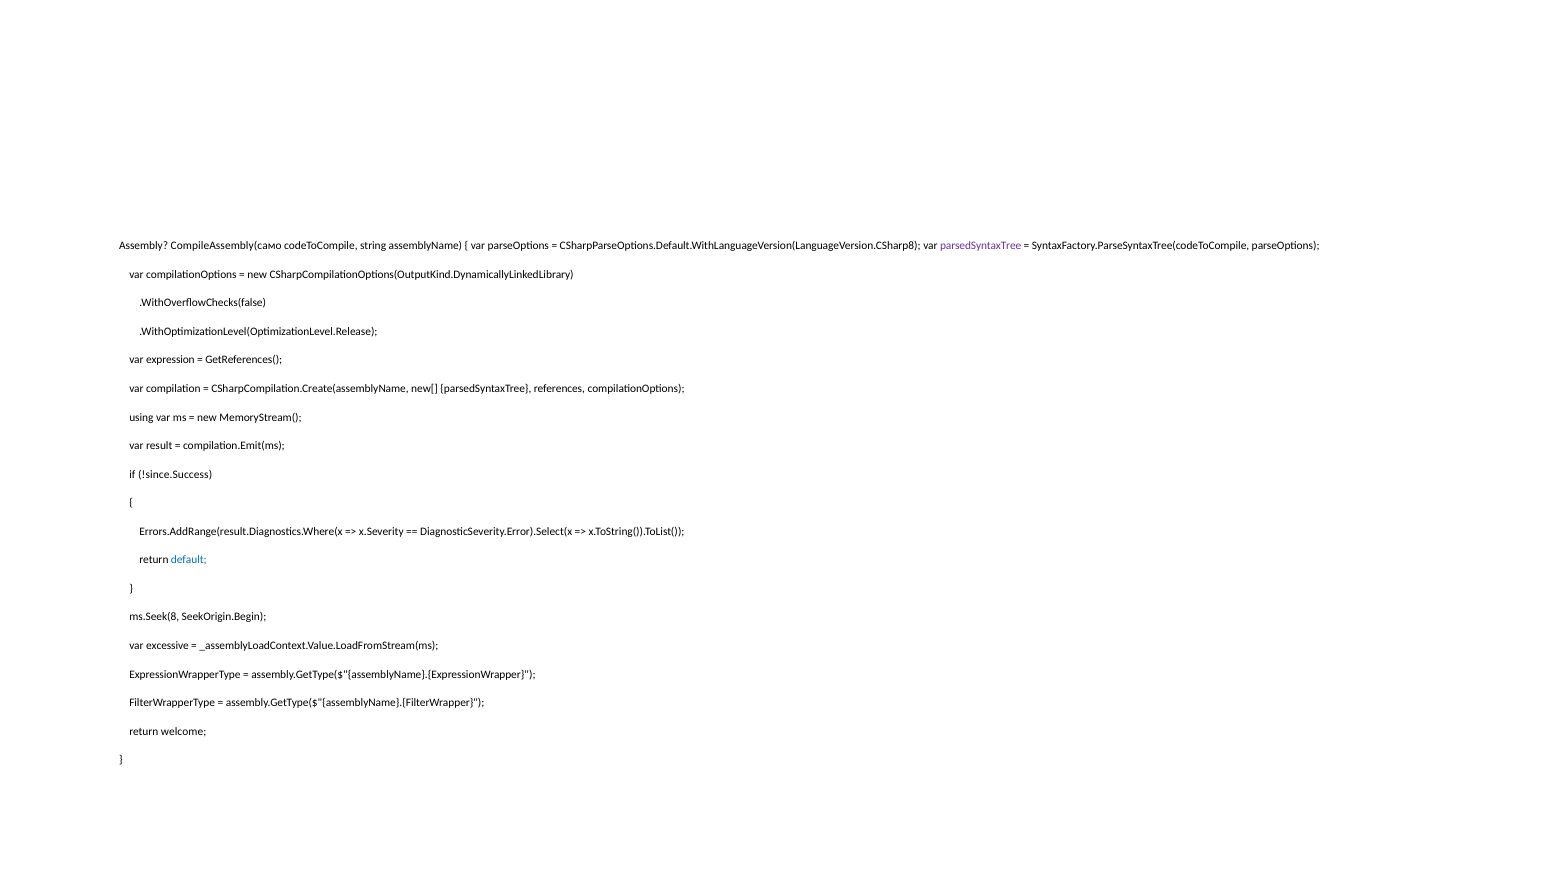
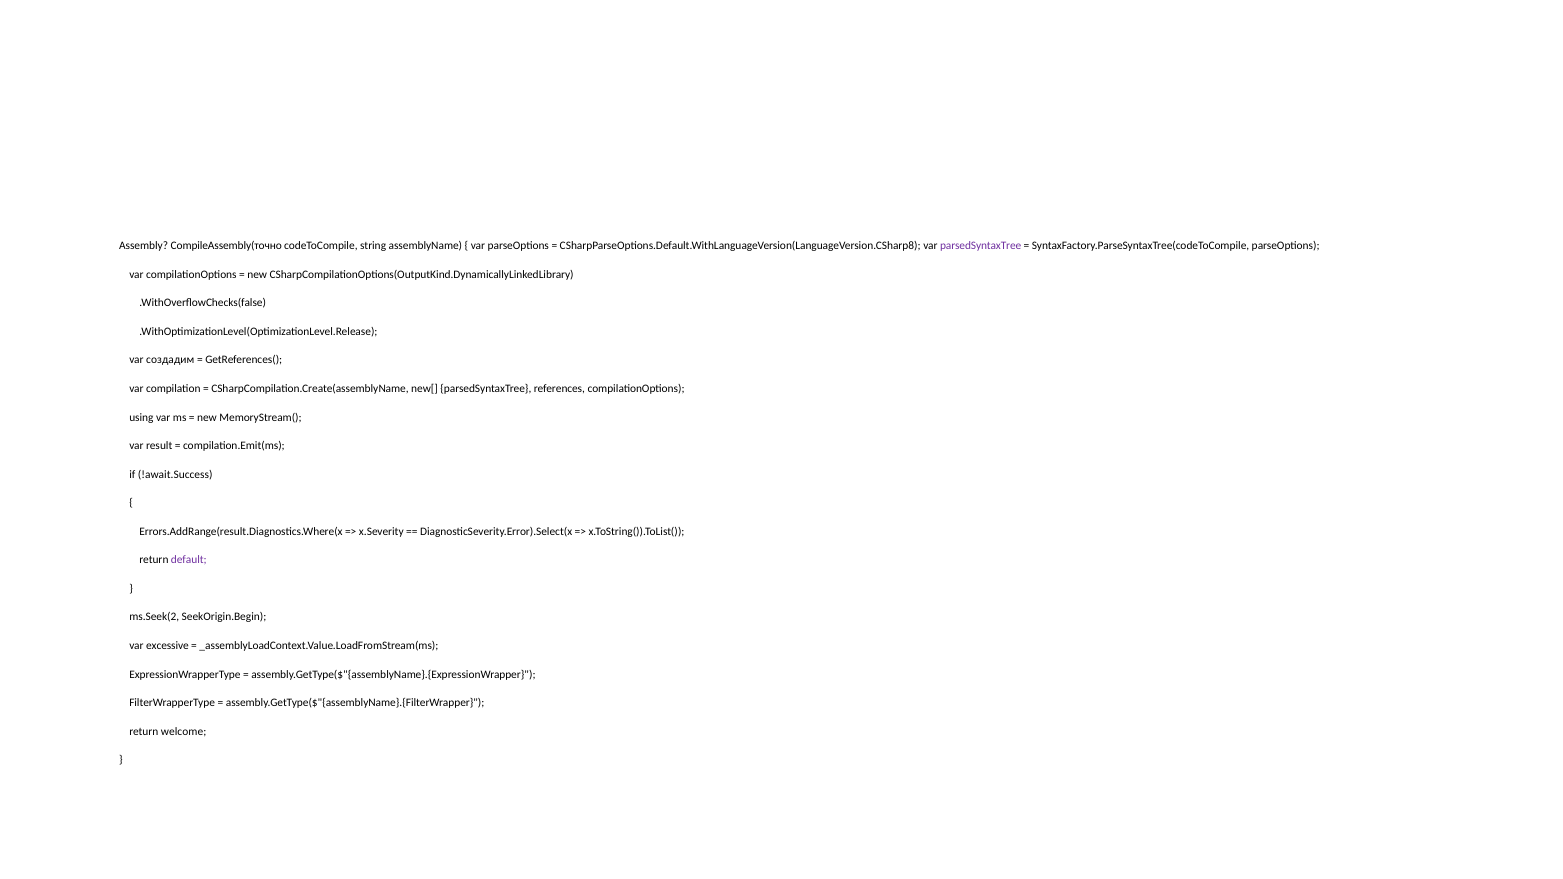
CompileAssembly(само: CompileAssembly(само -> CompileAssembly(точно (226, 246)
expression: expression -> создадим (170, 360)
!since.Success: !since.Success -> !await.Success (175, 475)
default colour: blue -> purple (189, 560)
ms.Seek(8: ms.Seek(8 -> ms.Seek(2 (154, 617)
